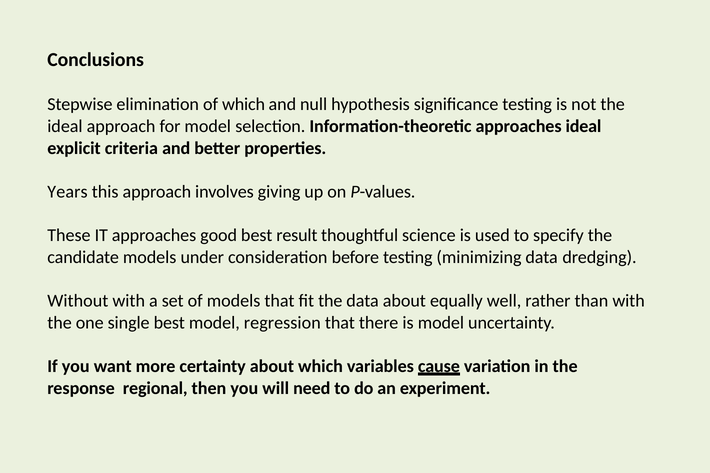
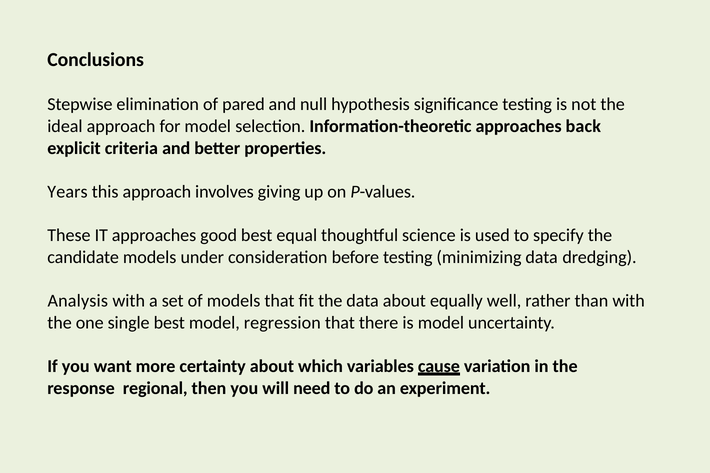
of which: which -> pared (243, 104)
approaches ideal: ideal -> back (583, 126)
result: result -> equal (297, 235)
Without: Without -> Analysis (78, 301)
